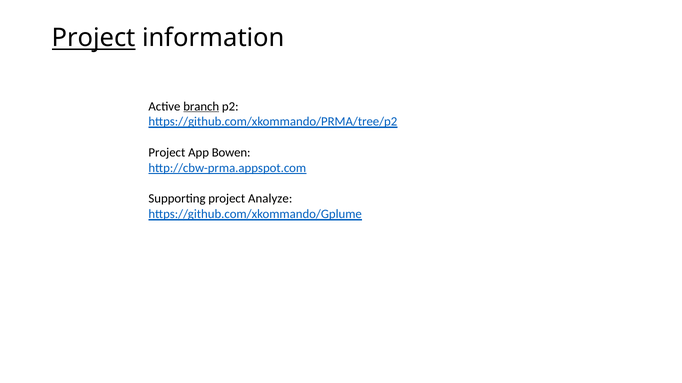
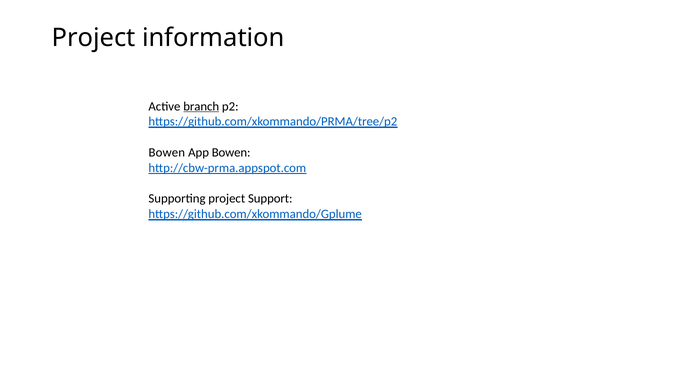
Project underline: present -> none (94, 38)
Project: Project -> Bowen (167, 153)
Analyze: Analyze -> Support (270, 199)
